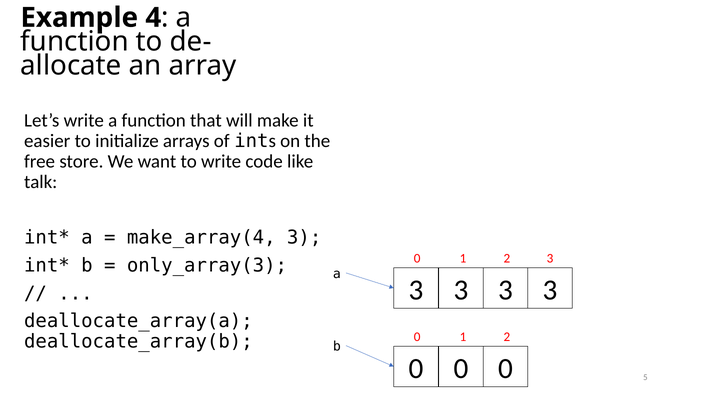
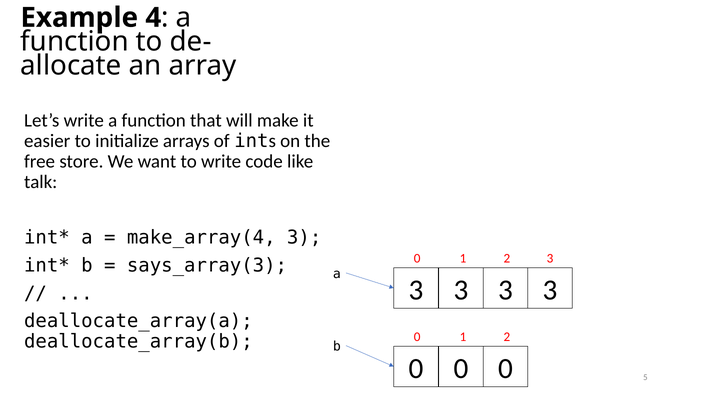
only_array(3: only_array(3 -> says_array(3 (207, 265)
